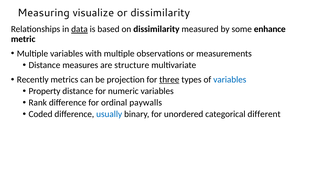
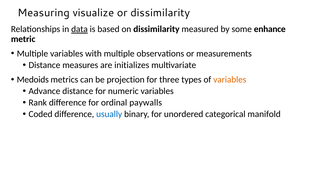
structure: structure -> initializes (132, 65)
Recently: Recently -> Medoids (33, 79)
three underline: present -> none (169, 79)
variables colour: blue -> orange (230, 79)
Property: Property -> Advance (44, 91)
different: different -> manifold (264, 114)
